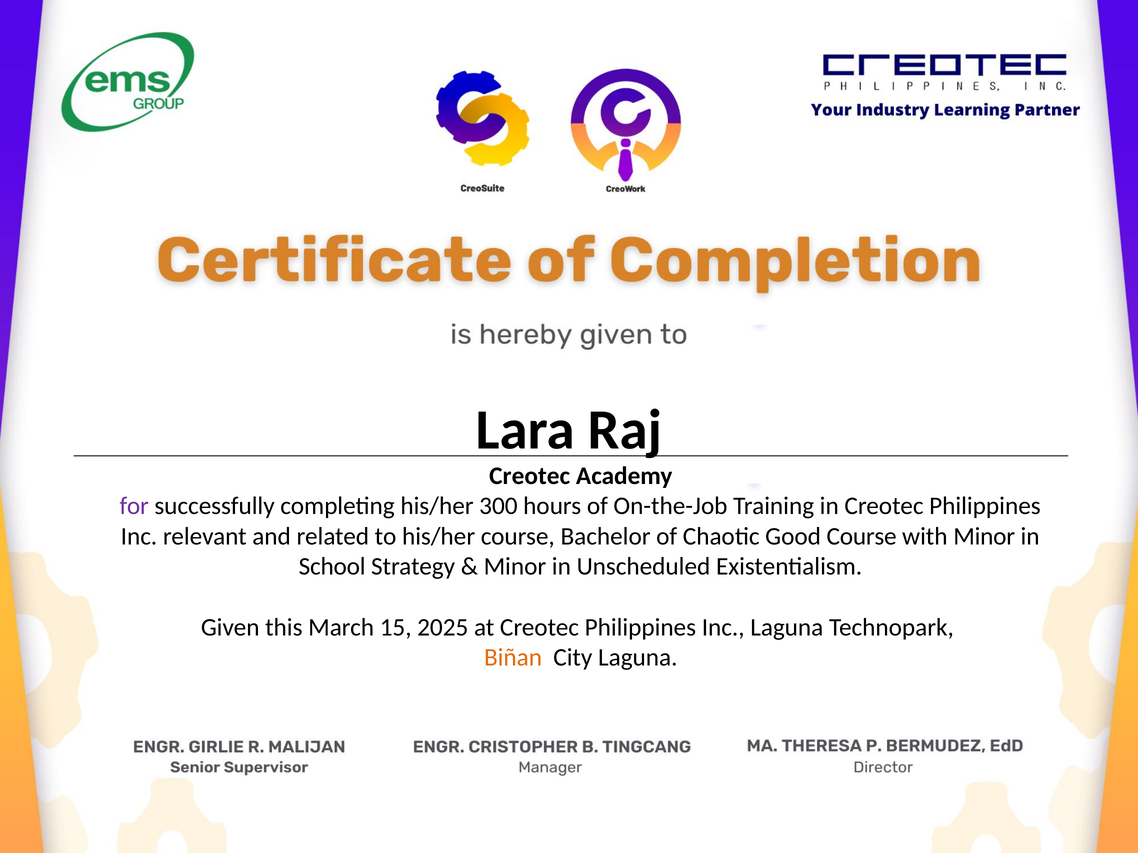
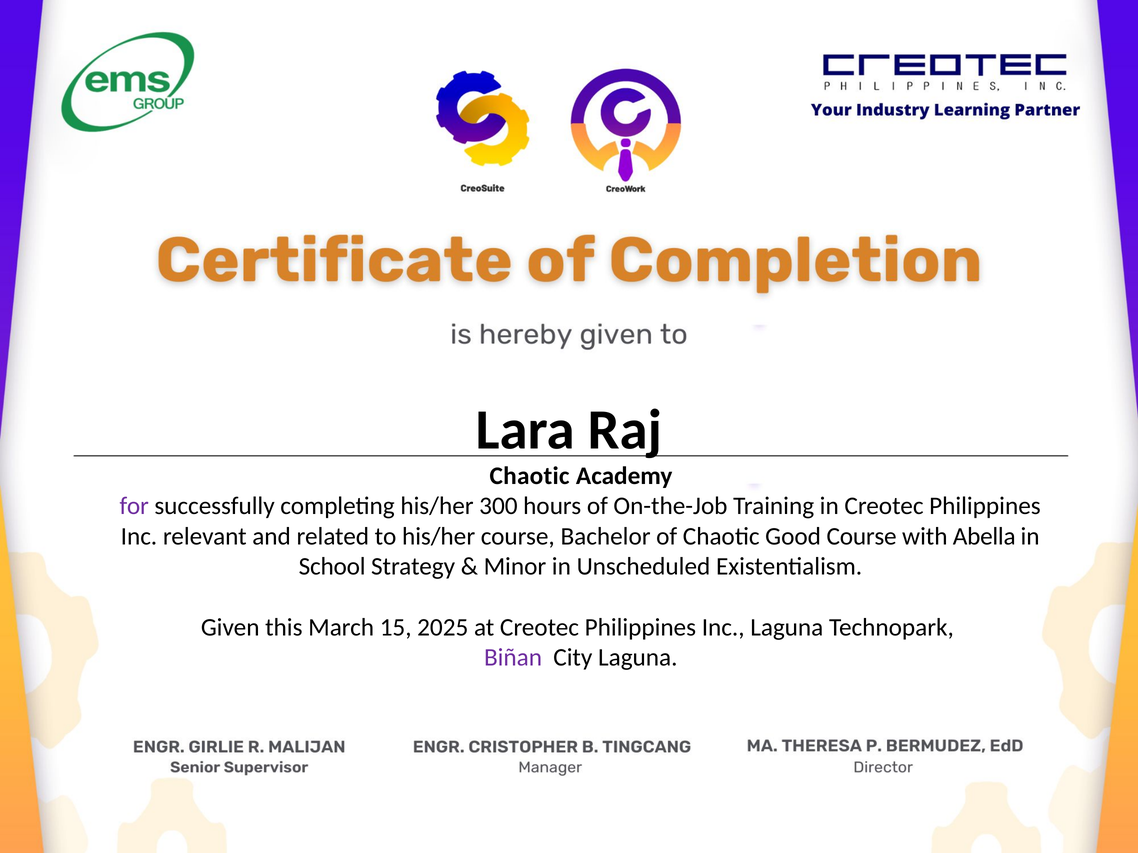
Creotec: Creotec -> Chaotic (530, 476)
with Minor: Minor -> Abella (984, 537)
Biñan colour: orange -> purple (513, 658)
